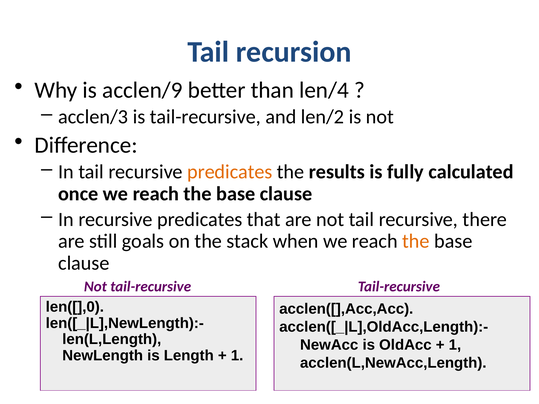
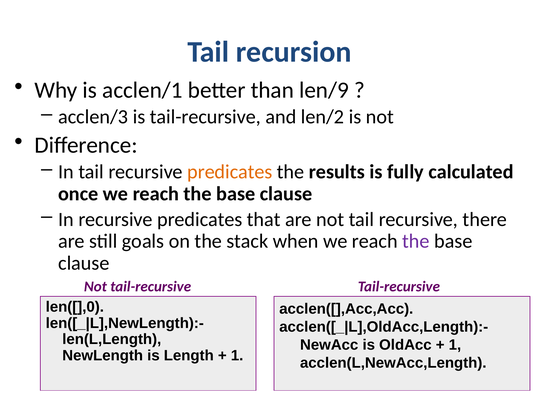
acclen/9: acclen/9 -> acclen/1 (142, 90)
len/4: len/4 -> len/9 (324, 90)
the colour: orange -> purple (416, 241)
